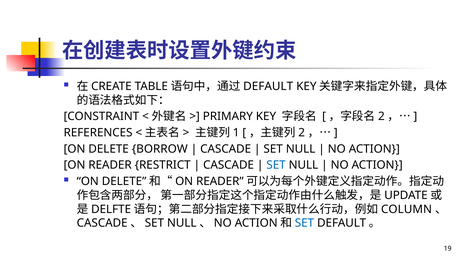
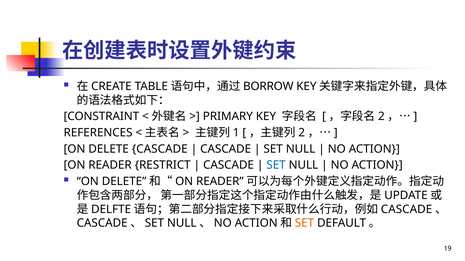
DEFAULT: DEFAULT -> BORROW (268, 86)
DELETE BORROW: BORROW -> CASCADE (160, 149)
COLUMN: COLUMN -> CASCADE (407, 210)
SET colour: blue -> orange (304, 224)
